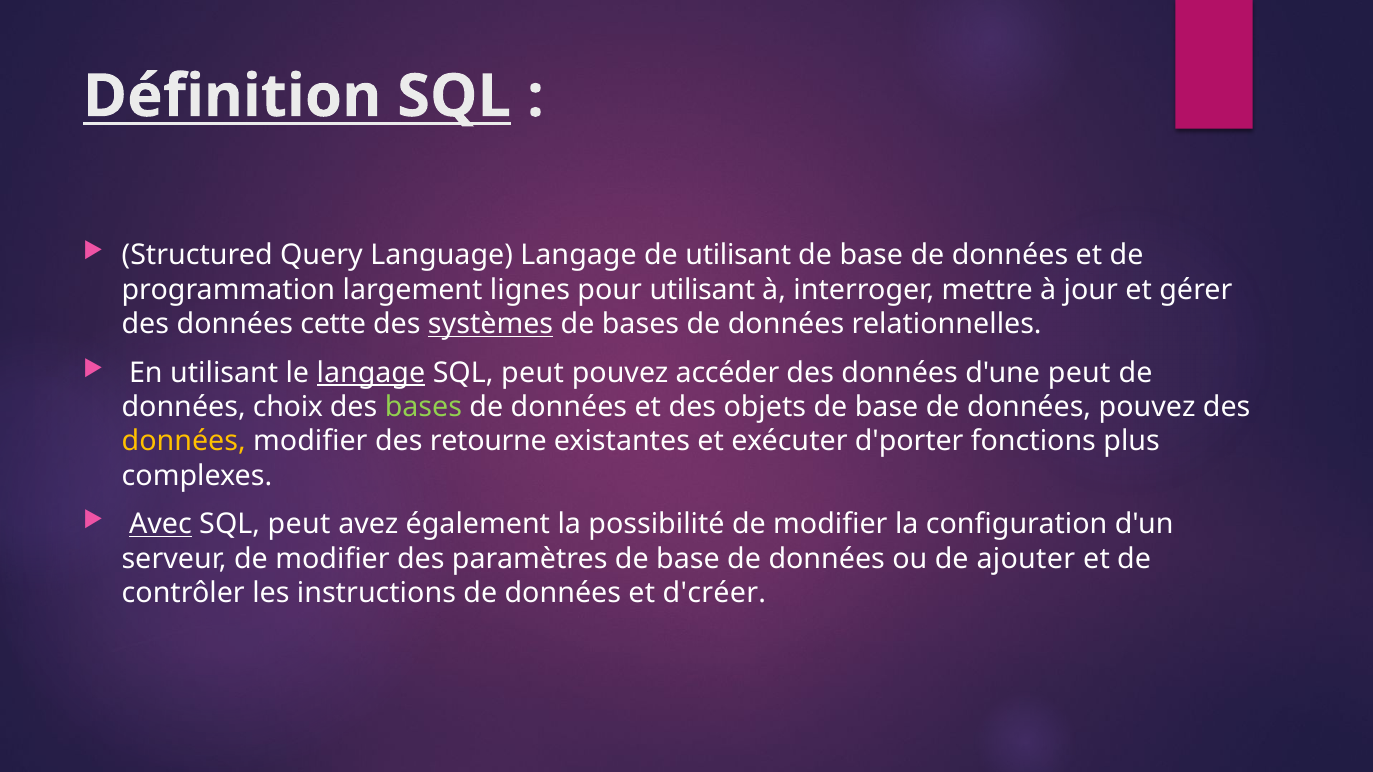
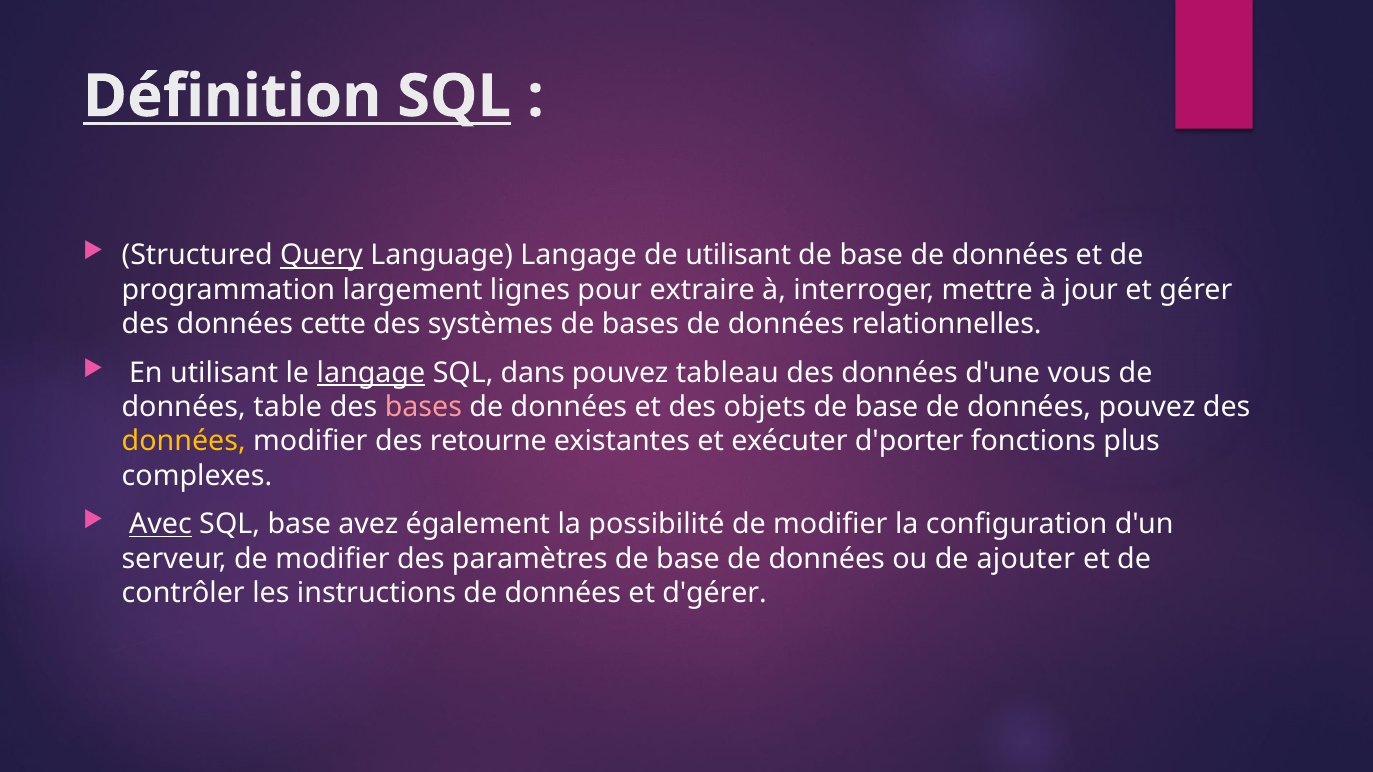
Query underline: none -> present (321, 256)
pour utilisant: utilisant -> extraire (702, 290)
systèmes underline: present -> none (491, 324)
peut: peut -> dans (533, 373)
accéder: accéder -> tableau (727, 373)
d'une peut: peut -> vous (1079, 373)
choix: choix -> table (288, 407)
bases colour: light green -> pink (423, 407)
peut: peut -> base (299, 525)
d'créer: d'créer -> d'gérer (715, 593)
